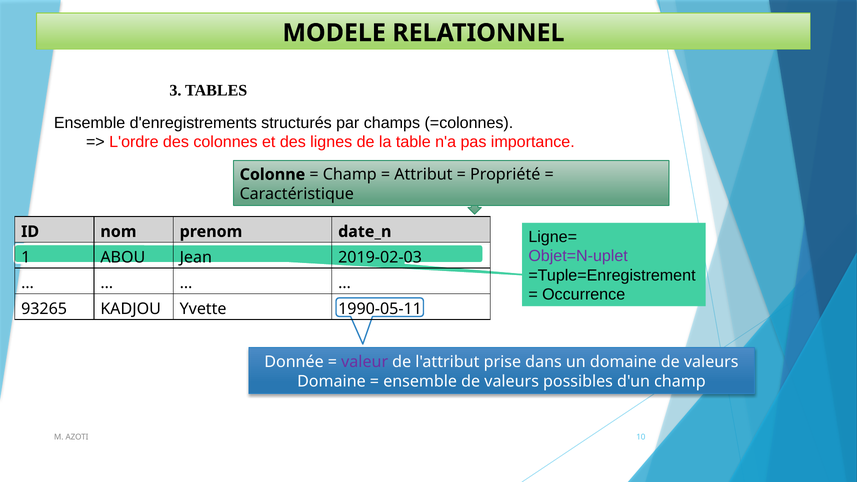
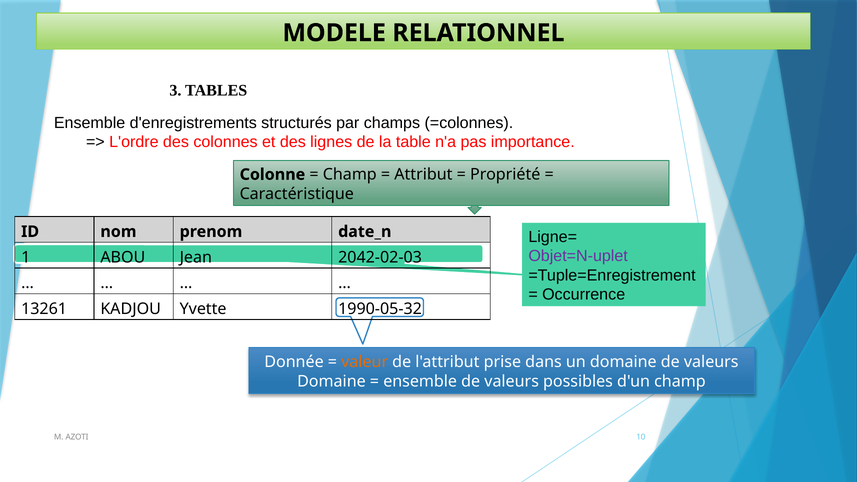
2019-02-03: 2019-02-03 -> 2042-02-03 (380, 257)
93265: 93265 -> 13261 (44, 309)
1990-05-11: 1990-05-11 -> 1990-05-32 (380, 309)
valeur colour: purple -> orange (365, 362)
